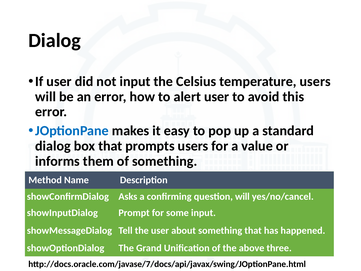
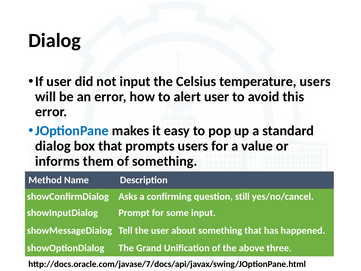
question will: will -> still (242, 196)
